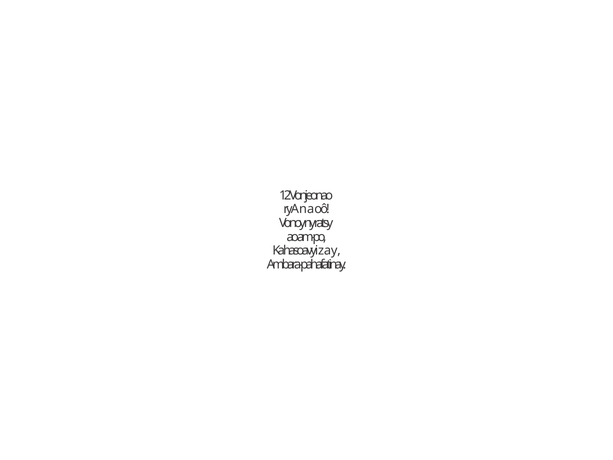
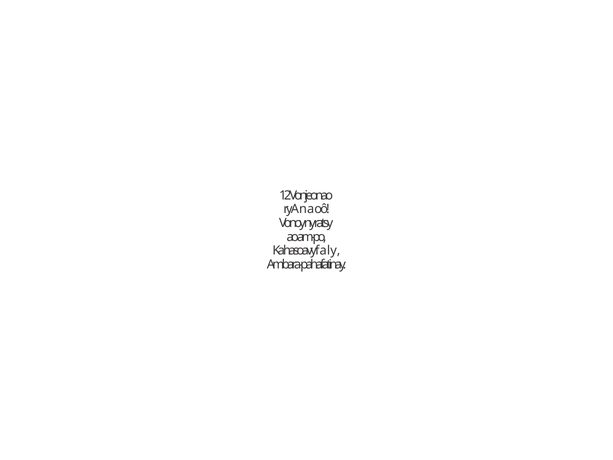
izay: izay -> faly (328, 251)
